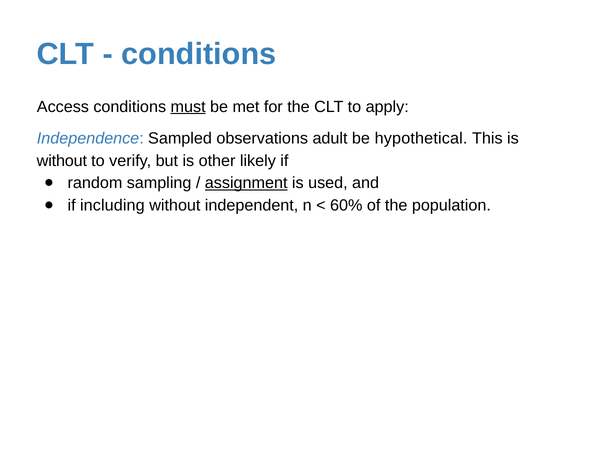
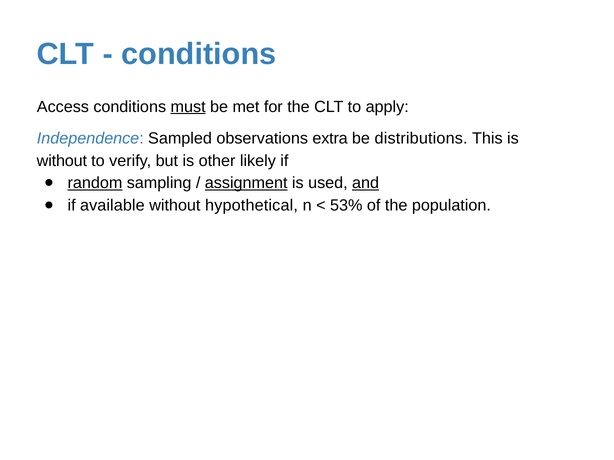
adult: adult -> extra (330, 139)
hypothetical: hypothetical -> distributions (421, 139)
random underline: none -> present (95, 183)
and underline: none -> present (366, 183)
including: including -> available (112, 206)
independent: independent -> hypothetical (252, 206)
60%: 60% -> 53% (346, 206)
